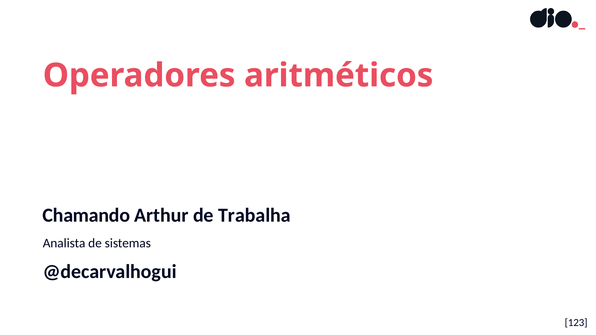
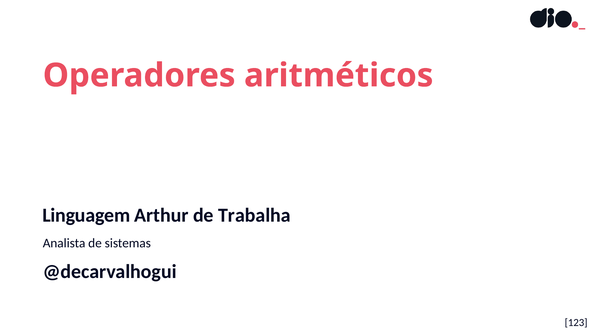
Chamando: Chamando -> Linguagem (86, 216)
